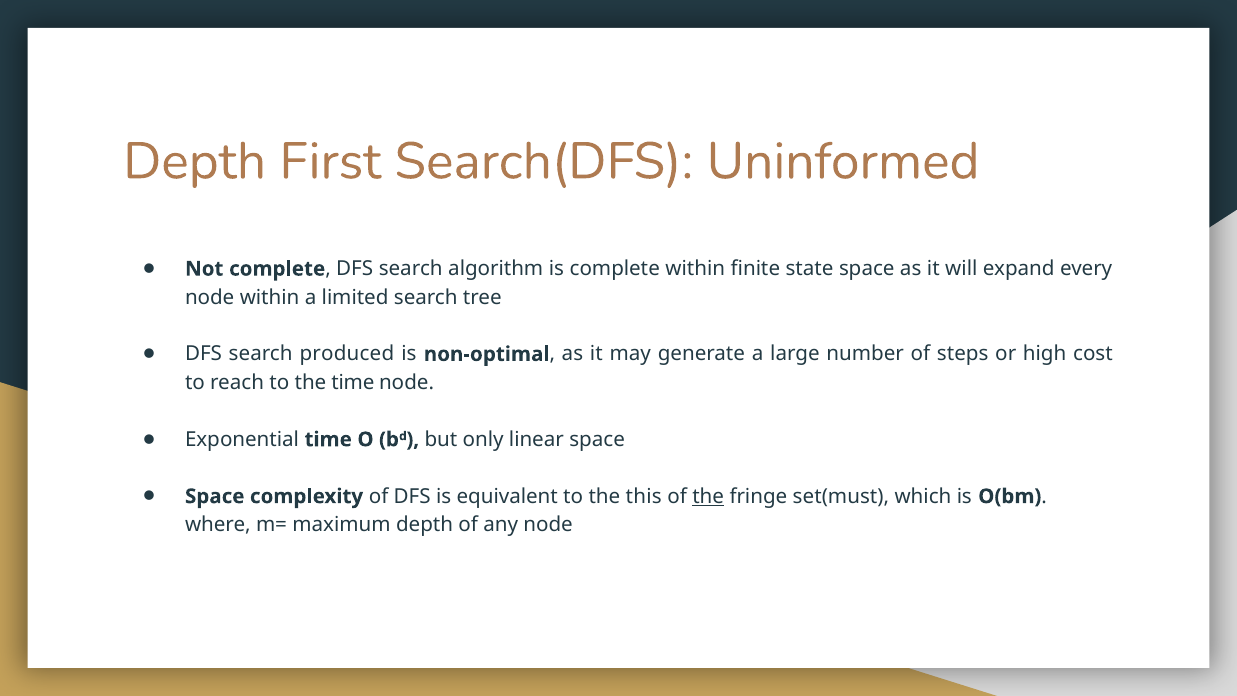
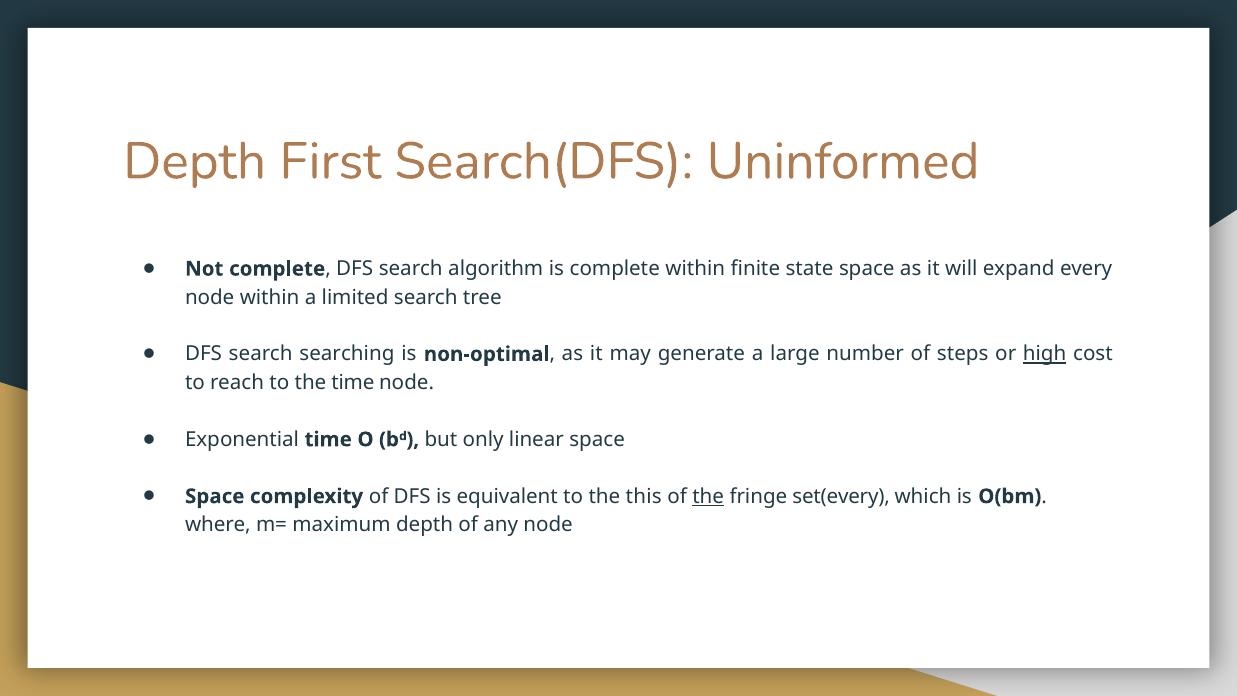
produced: produced -> searching (347, 354)
high underline: none -> present (1045, 354)
set(must: set(must -> set(every (841, 496)
